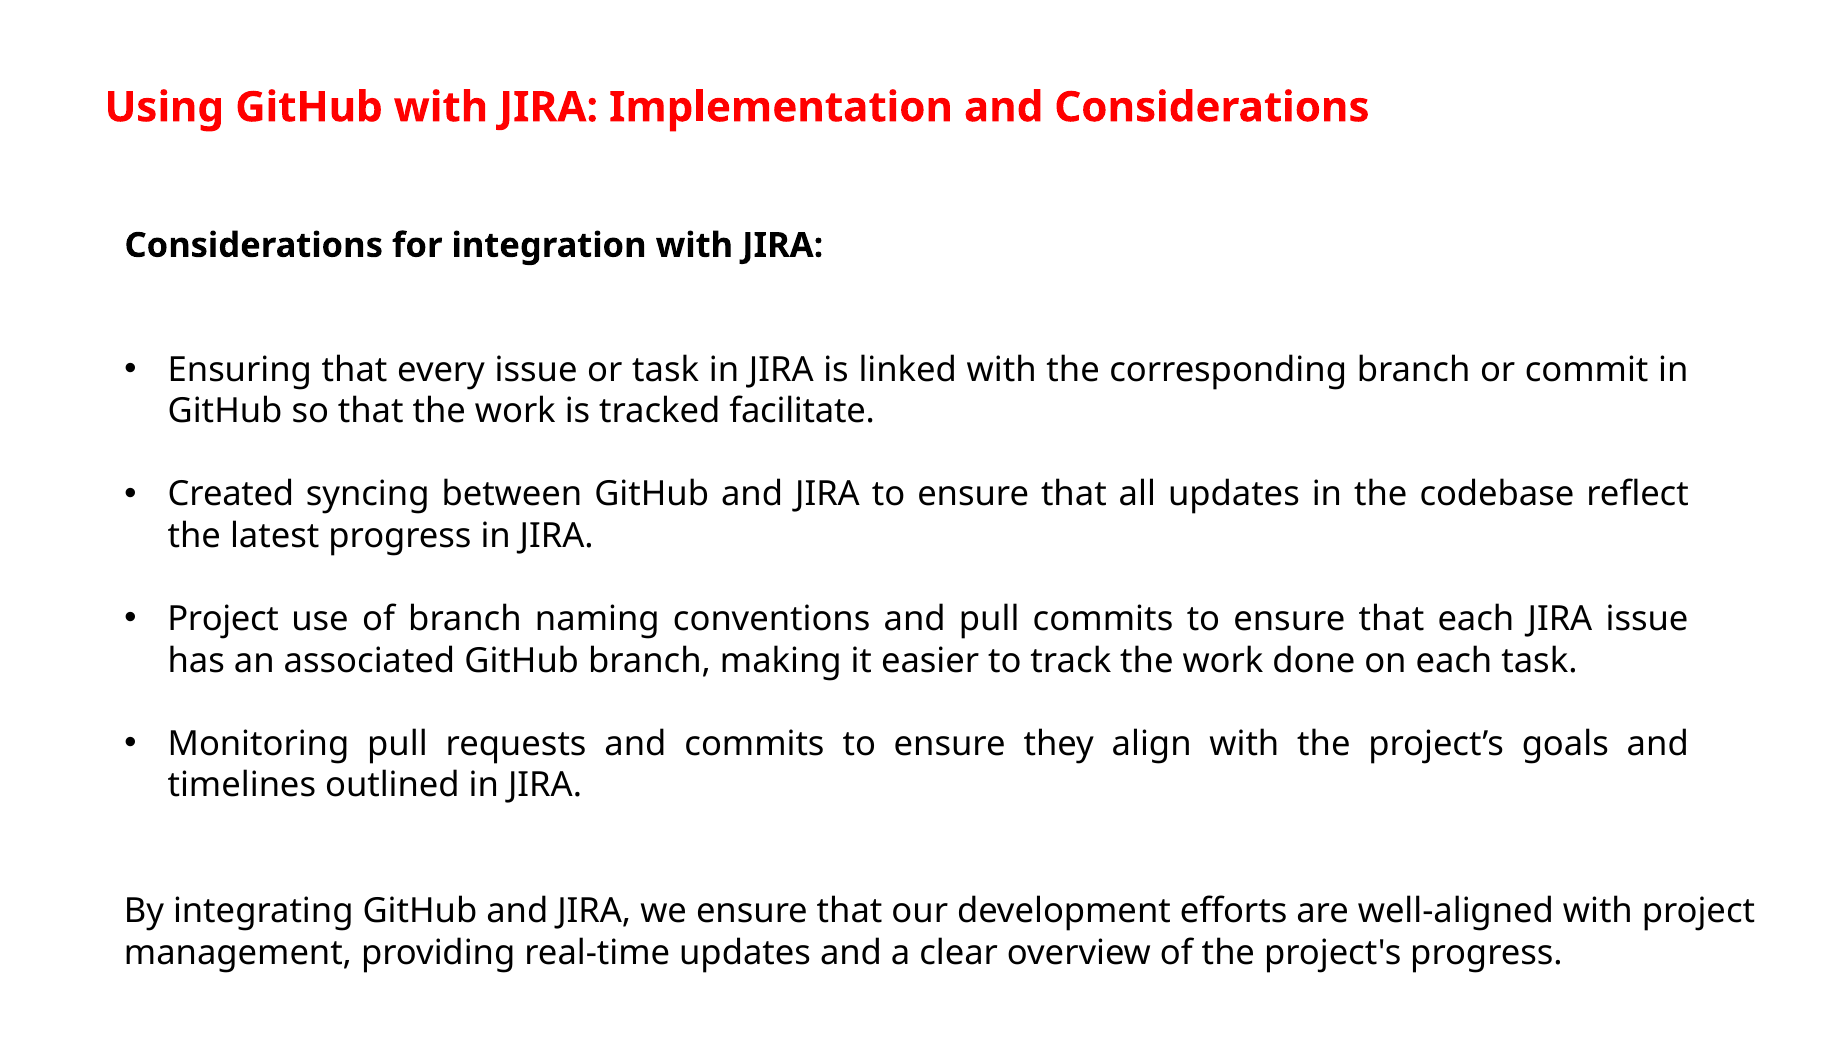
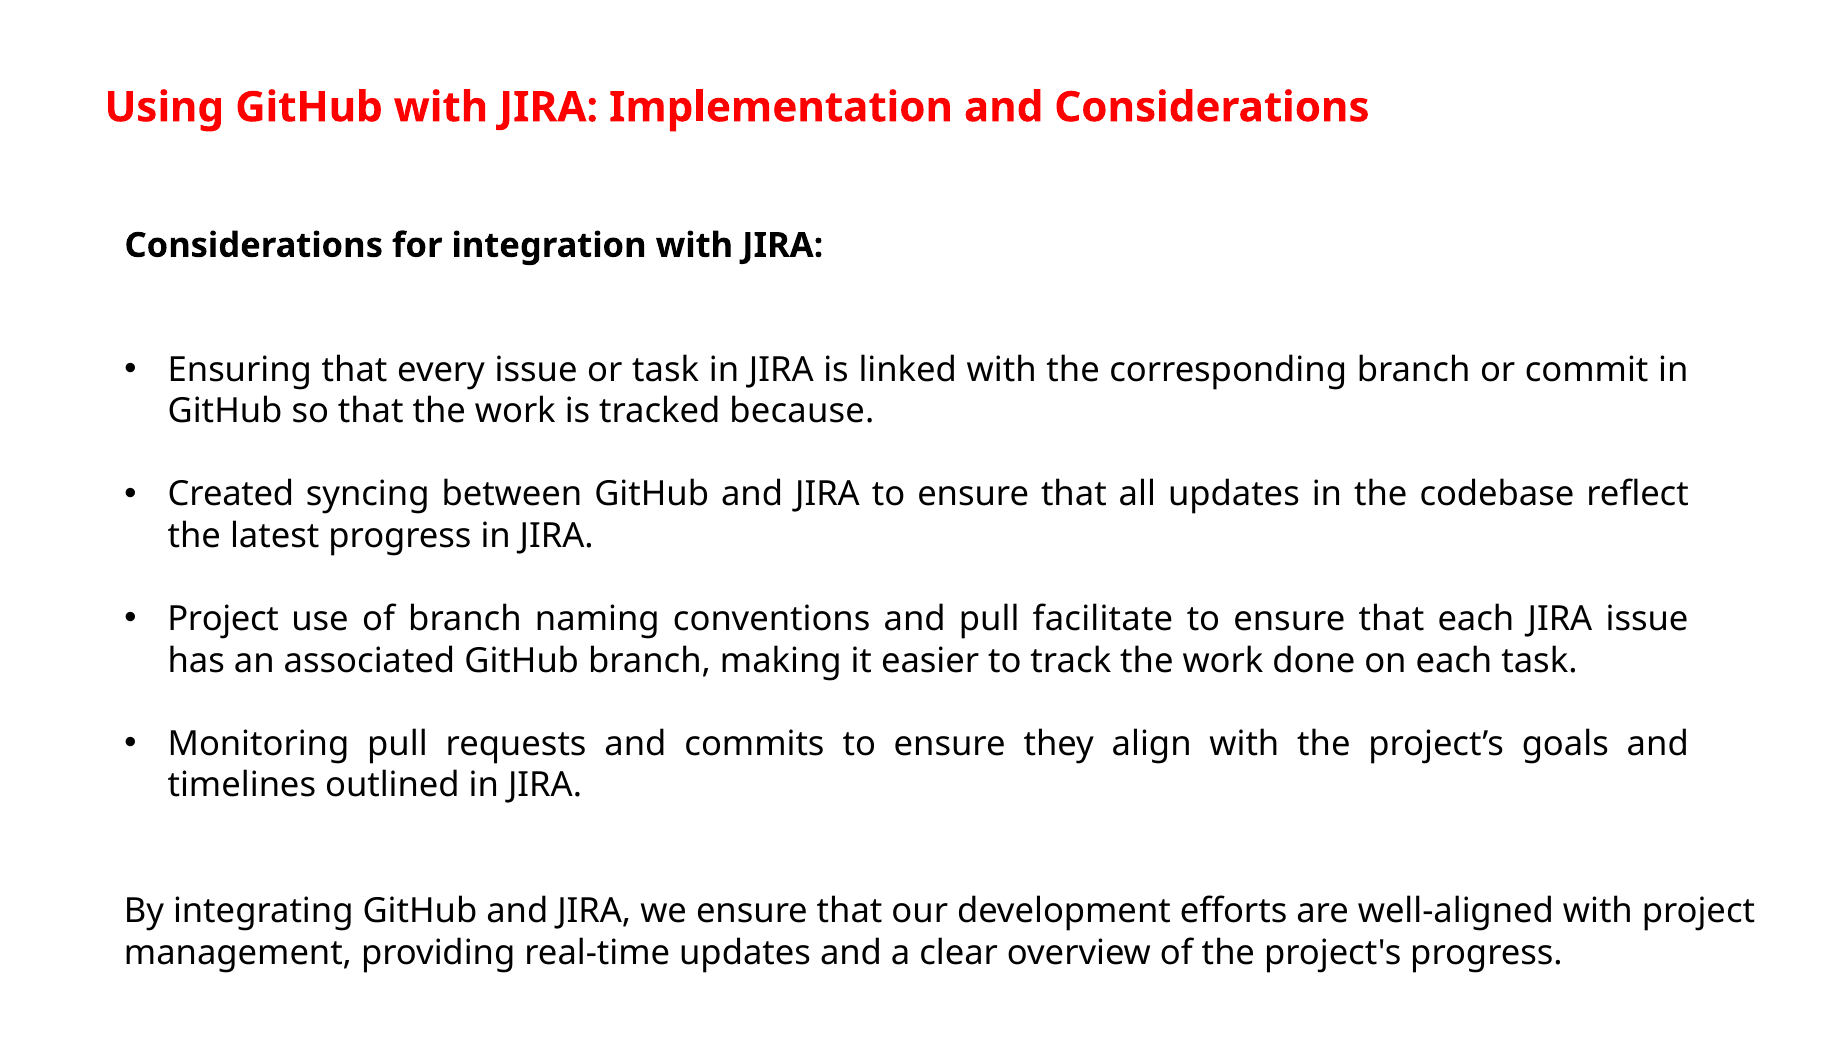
facilitate: facilitate -> because (802, 411)
pull commits: commits -> facilitate (1103, 619)
